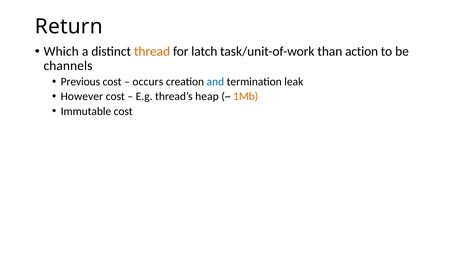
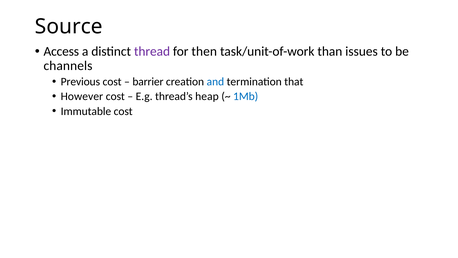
Return: Return -> Source (69, 27)
Which: Which -> Access (61, 51)
thread colour: orange -> purple (152, 51)
latch: latch -> then (204, 51)
action: action -> issues (362, 51)
occurs: occurs -> barrier (148, 82)
leak: leak -> that (294, 82)
1Mb colour: orange -> blue (246, 96)
